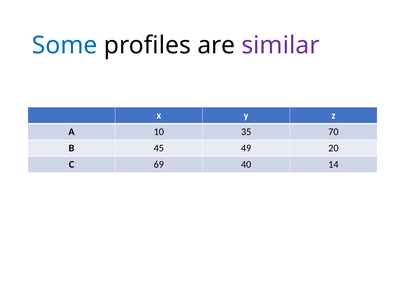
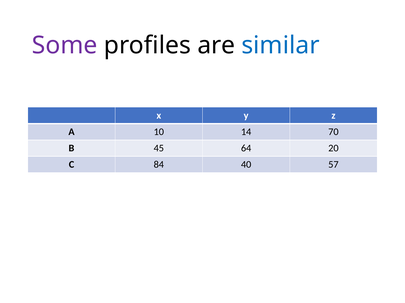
Some colour: blue -> purple (65, 45)
similar colour: purple -> blue (280, 45)
35: 35 -> 14 (246, 132)
49: 49 -> 64 (246, 149)
69: 69 -> 84 (159, 165)
14: 14 -> 57 (333, 165)
